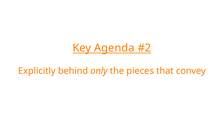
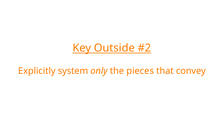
Agenda: Agenda -> Outside (114, 48)
behind: behind -> system (73, 71)
